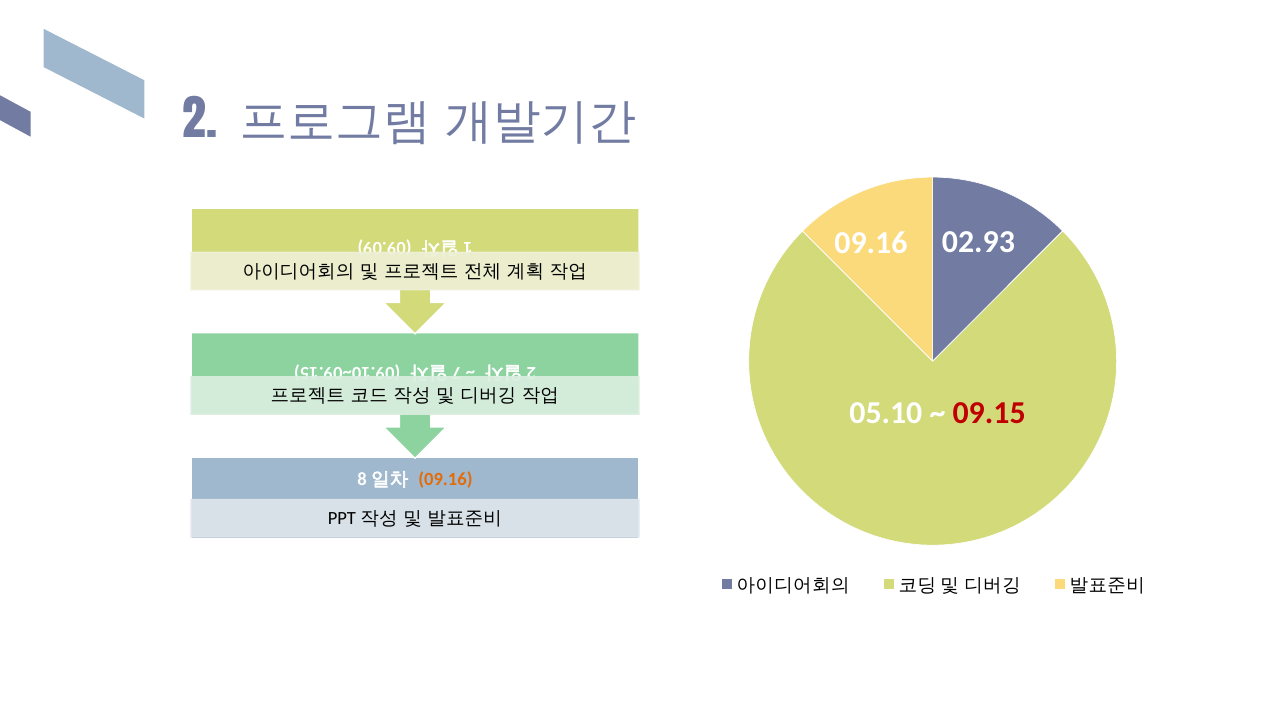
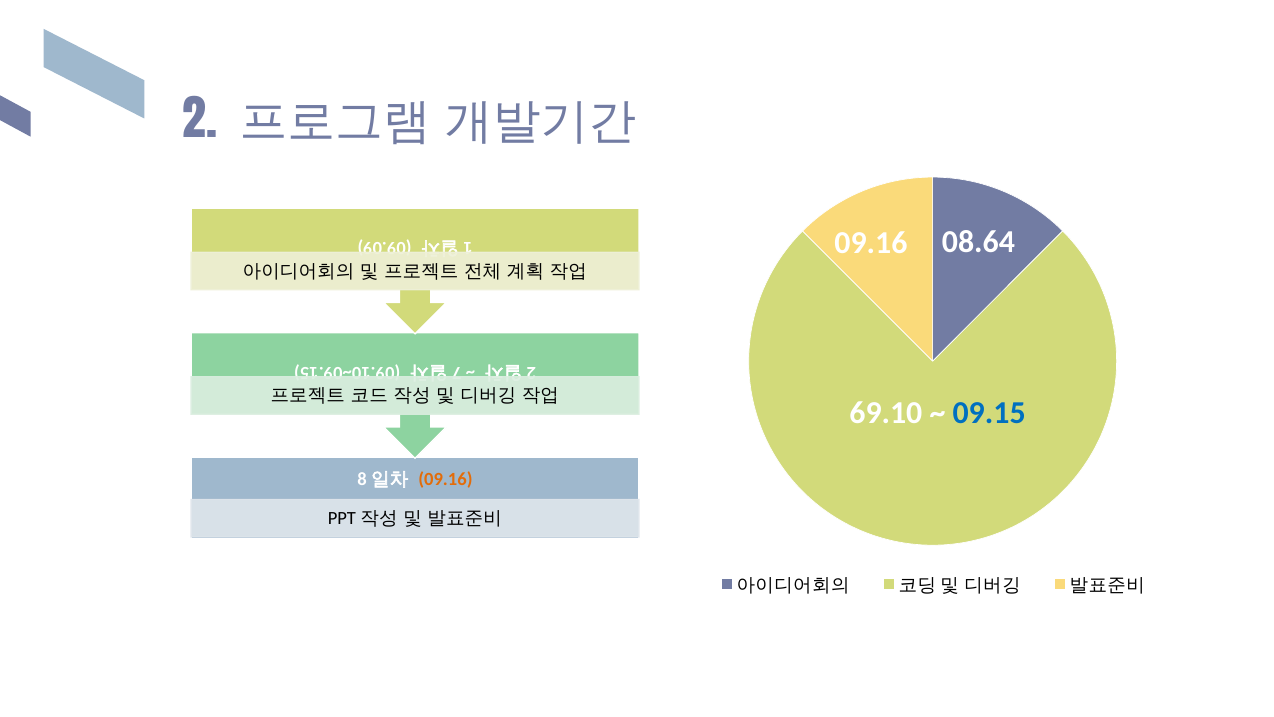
02.93: 02.93 -> 08.64 (978, 242)
05.10: 05.10 -> 69.10 (886, 413)
09.15 colour: red -> blue (989, 413)
